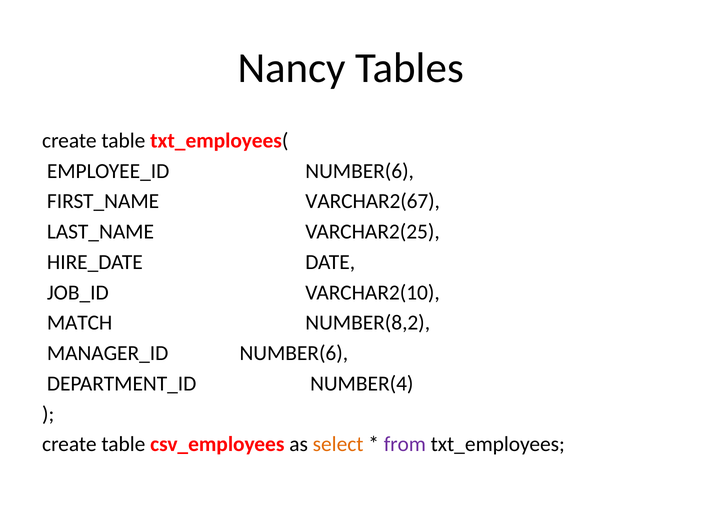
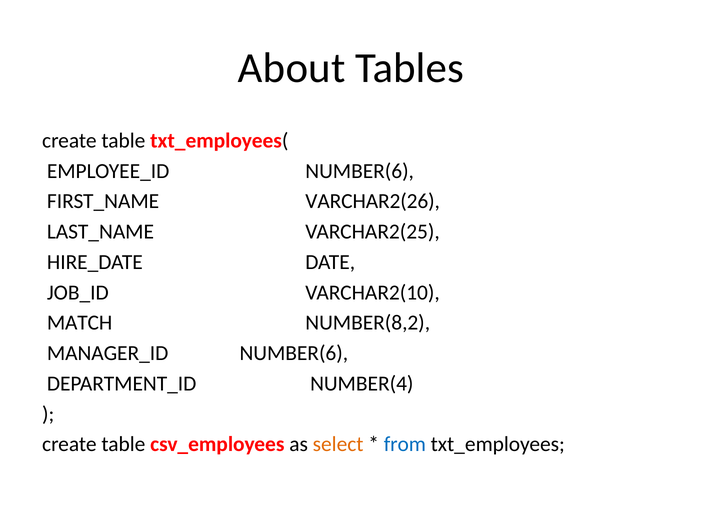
Nancy: Nancy -> About (292, 68)
VARCHAR2(67: VARCHAR2(67 -> VARCHAR2(26 (373, 202)
from colour: purple -> blue (405, 445)
